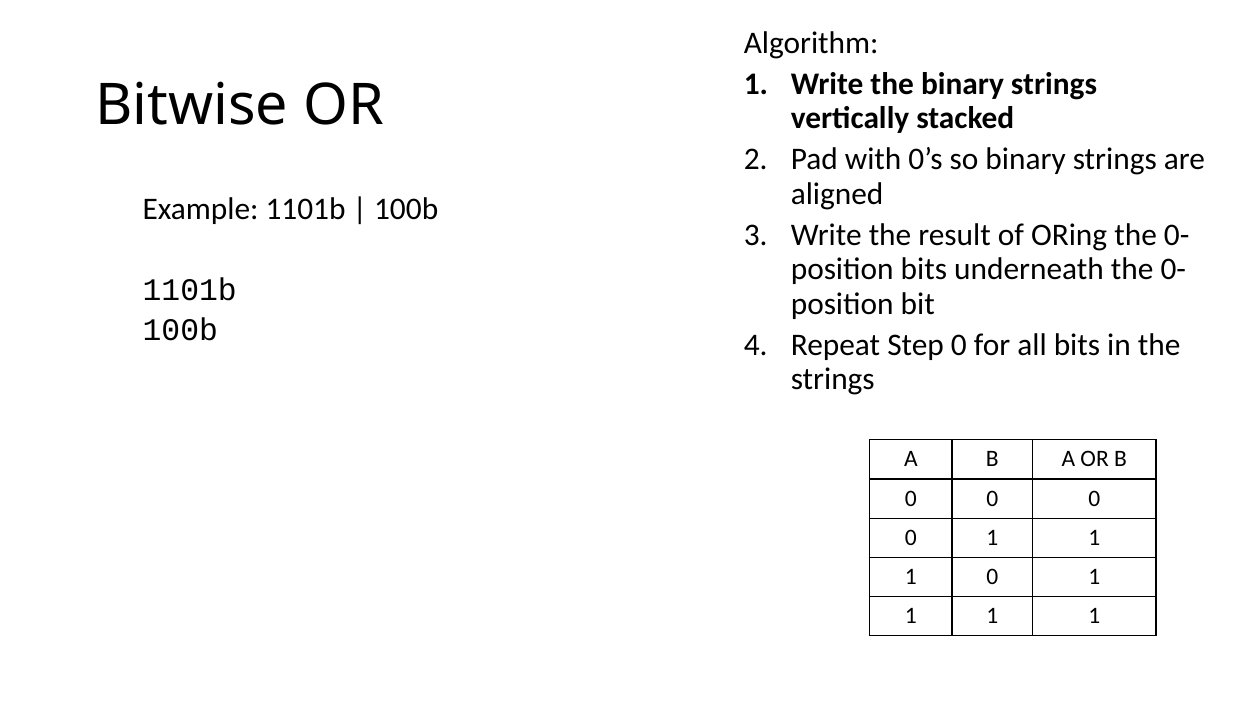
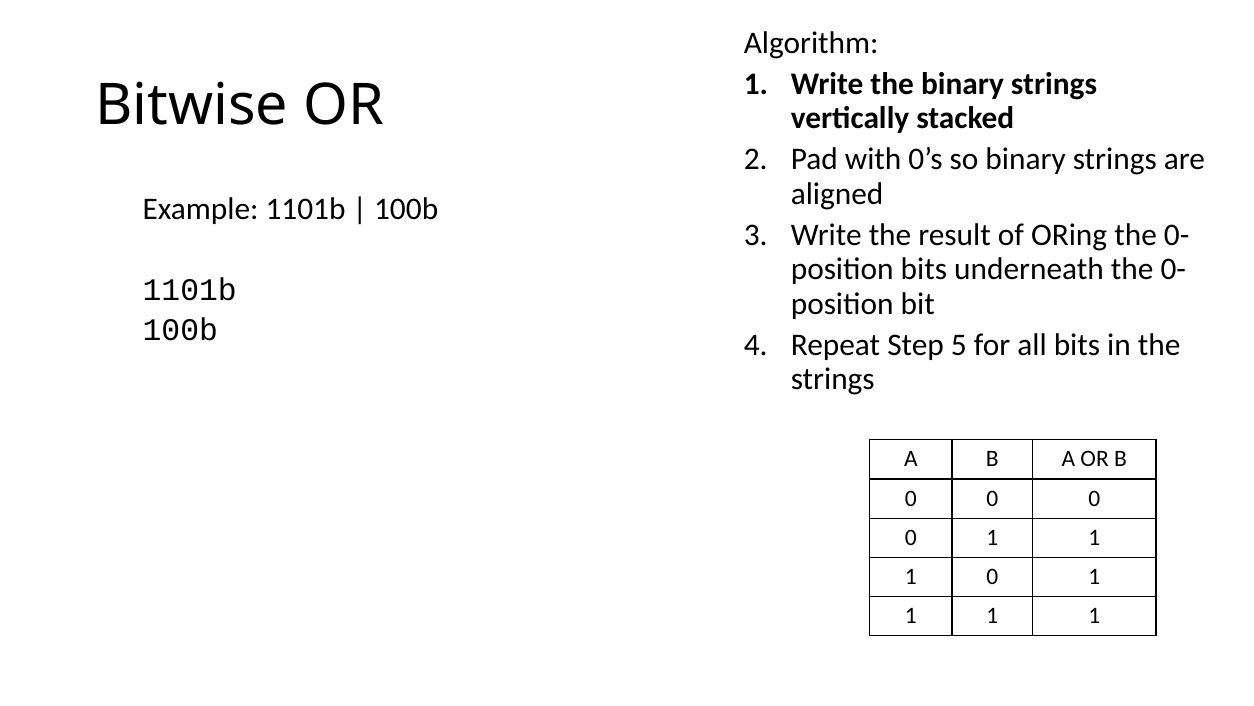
Step 0: 0 -> 5 (959, 344)
